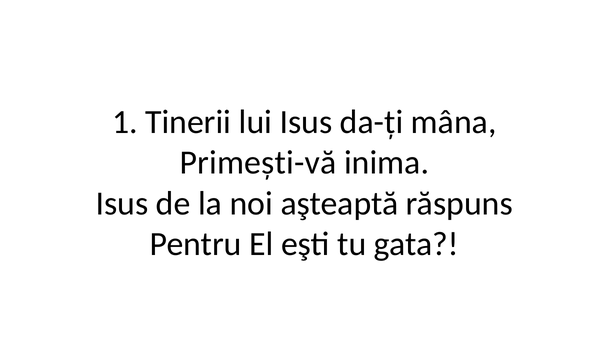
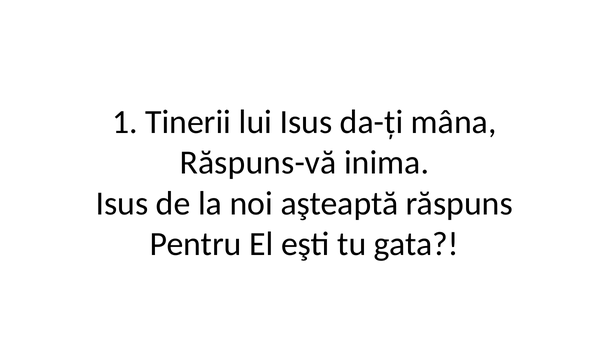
Primești-vă: Primești-vă -> Răspuns-vă (258, 162)
